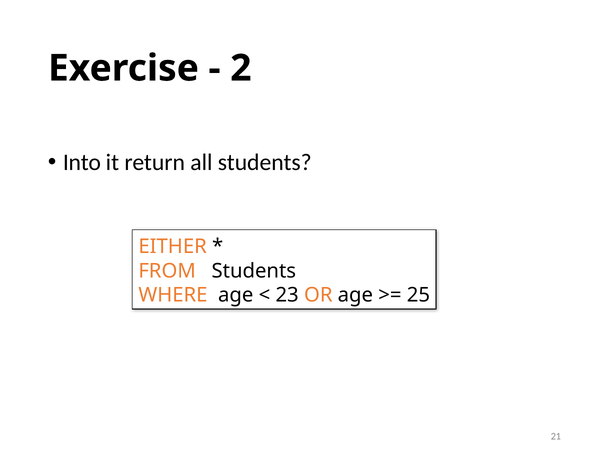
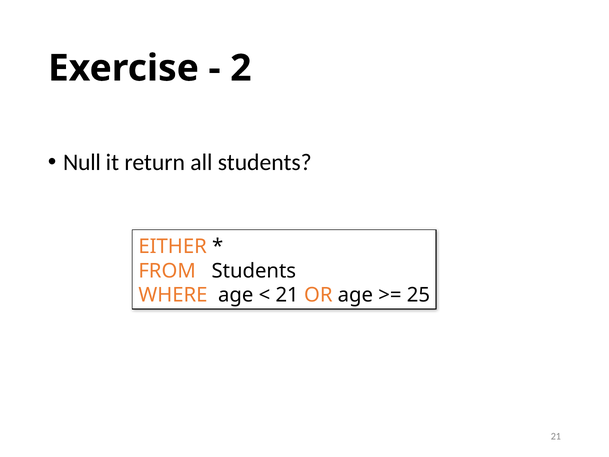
Into: Into -> Null (82, 162)
23: 23 -> 21 (287, 295)
